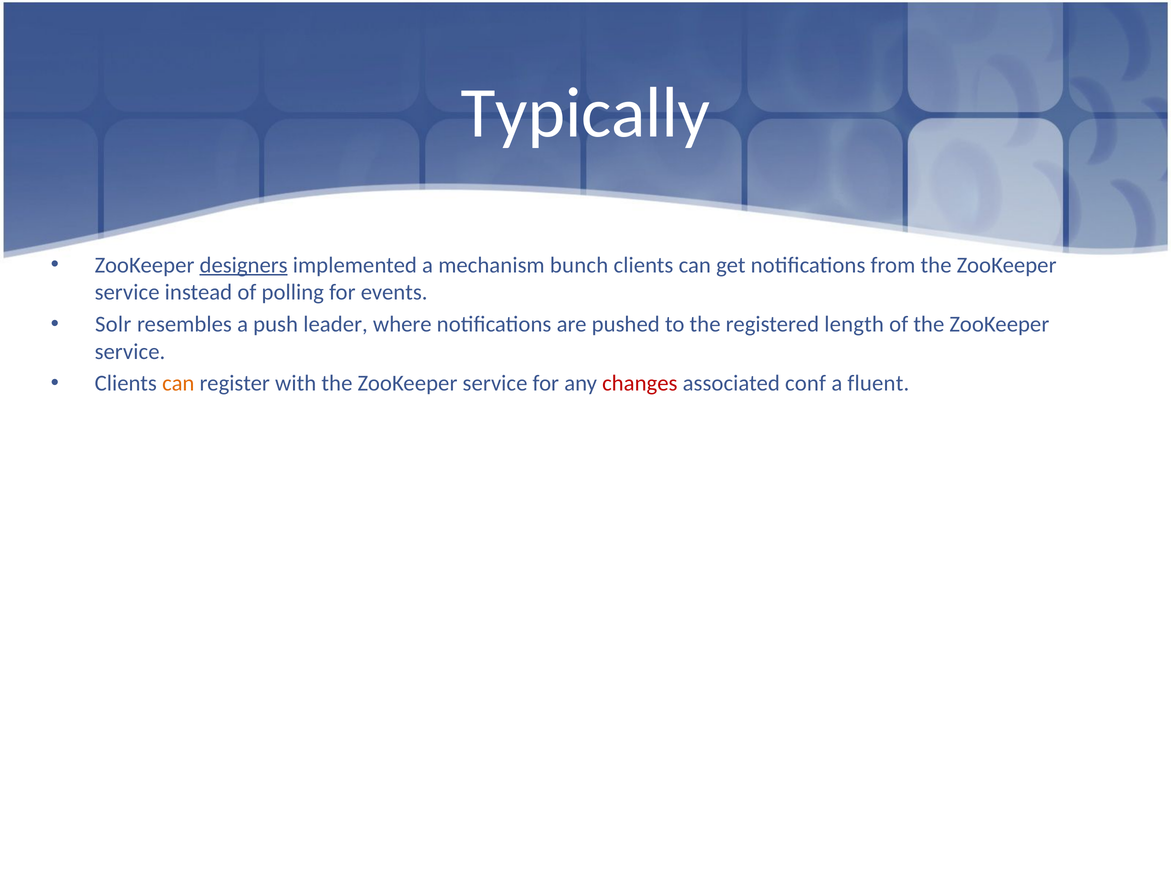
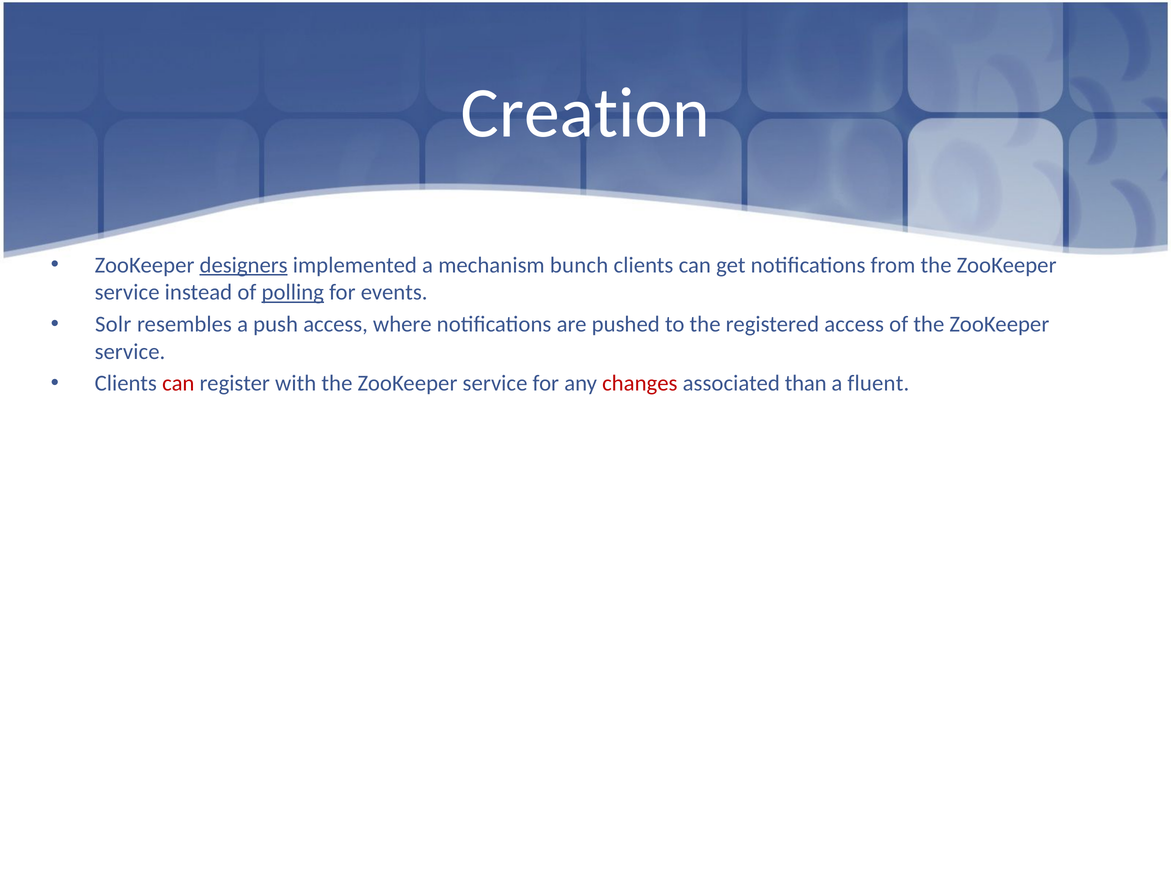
Typically: Typically -> Creation (585, 113)
polling underline: none -> present (293, 292)
push leader: leader -> access (336, 324)
registered length: length -> access (854, 324)
can colour: orange -> red (178, 384)
conf: conf -> than (806, 384)
